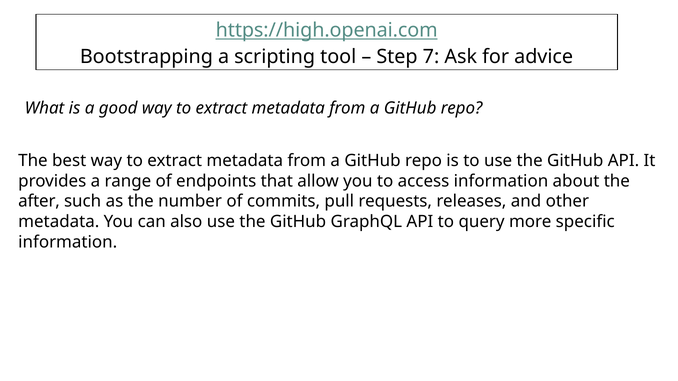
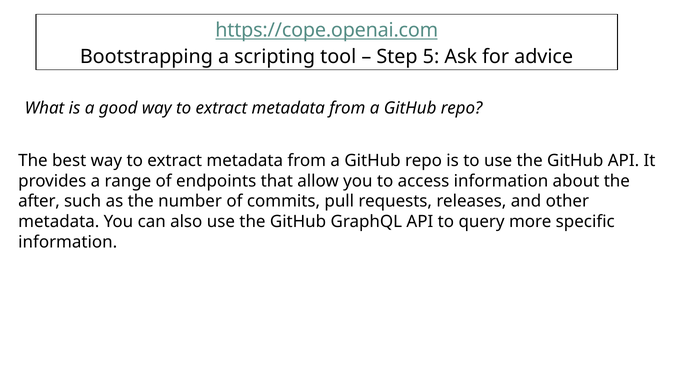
https://high.openai.com: https://high.openai.com -> https://cope.openai.com (327, 30)
7: 7 -> 5 (431, 57)
